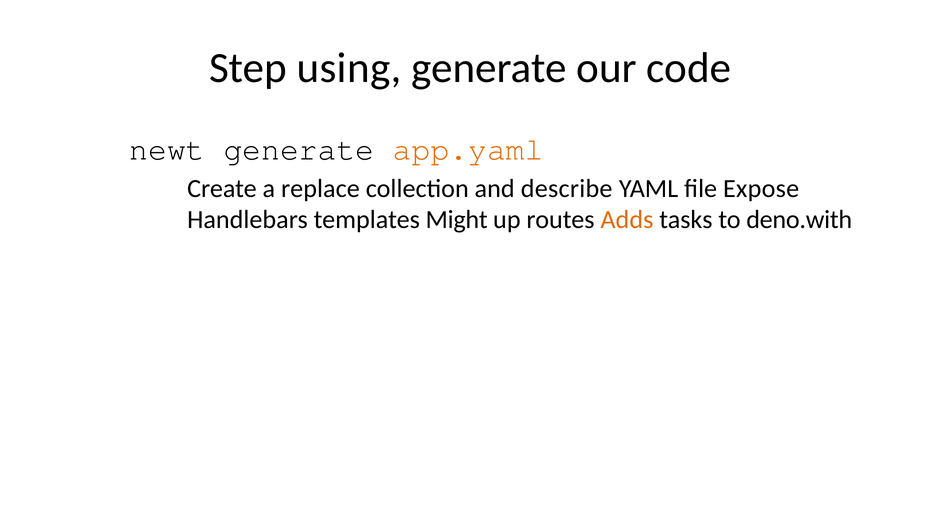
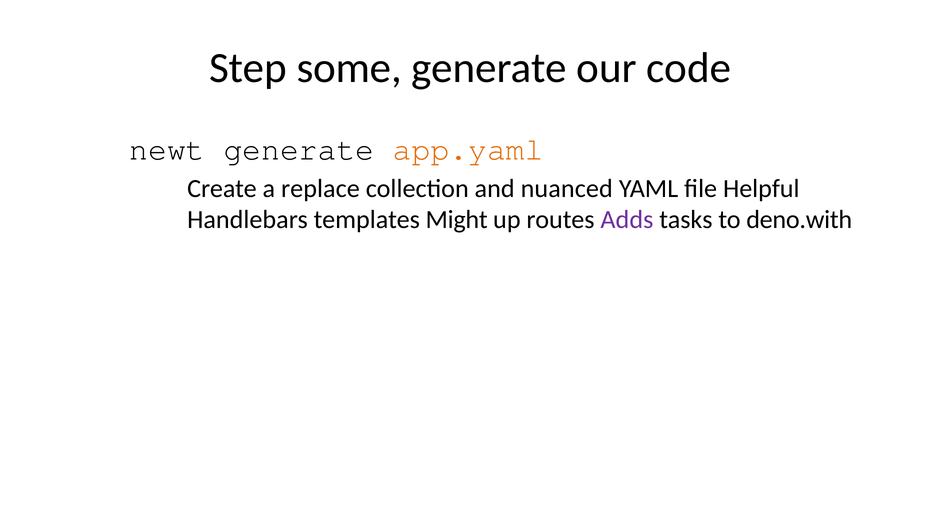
using: using -> some (349, 68)
describe: describe -> nuanced (567, 189)
Expose: Expose -> Helpful (761, 189)
Adds colour: orange -> purple (627, 220)
